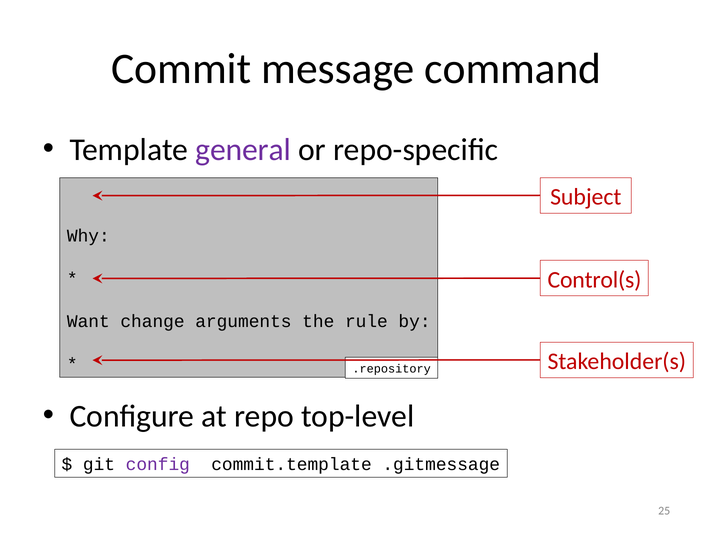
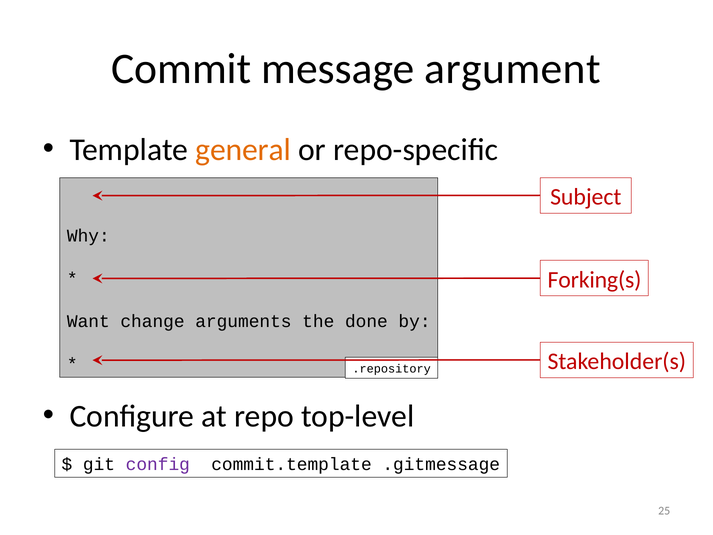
command: command -> argument (513, 69)
general colour: purple -> orange (243, 150)
Control(s: Control(s -> Forking(s (594, 280)
rule: rule -> done (366, 321)
